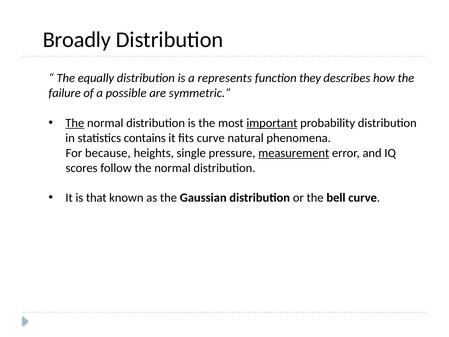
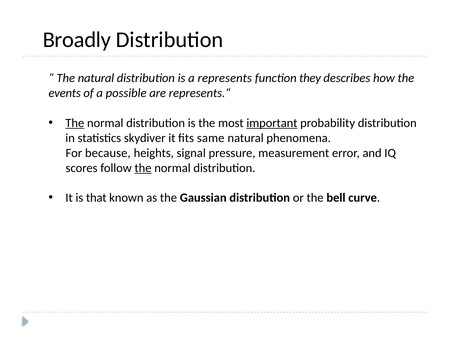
The equally: equally -> natural (96, 78)
failure: failure -> events (65, 93)
symmetric.“: symmetric.“ -> represents.“ (200, 93)
contains: contains -> skydiver (145, 138)
fits curve: curve -> same (211, 138)
single: single -> signal (191, 153)
measurement underline: present -> none (294, 153)
the underline: none -> present (143, 168)
